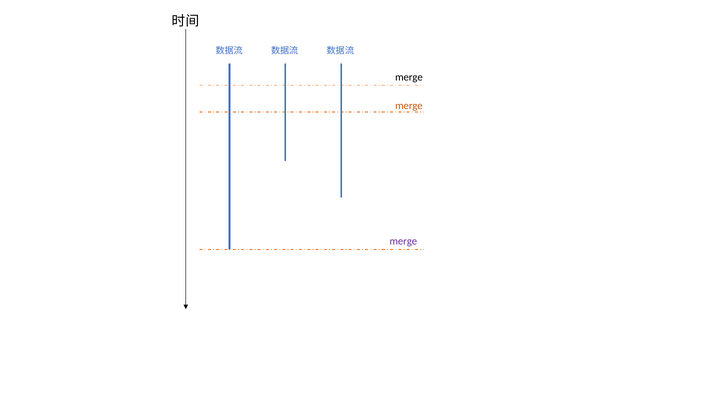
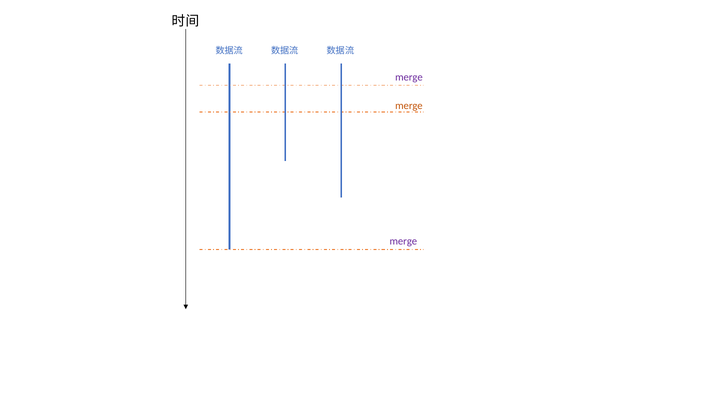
merge colour: black -> purple (409, 78)
